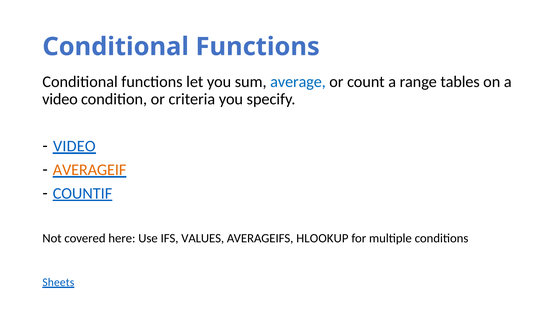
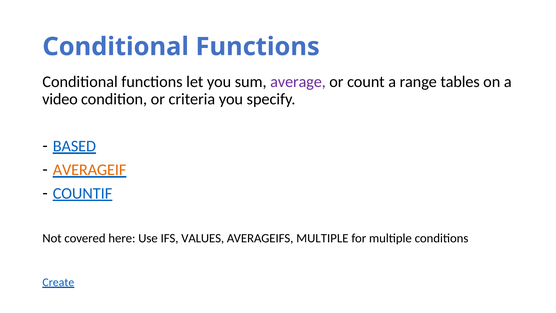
average colour: blue -> purple (298, 82)
VIDEO: VIDEO -> BASED (74, 146)
AVERAGEIFS HLOOKUP: HLOOKUP -> MULTIPLE (322, 238)
Sheets: Sheets -> Create (58, 282)
